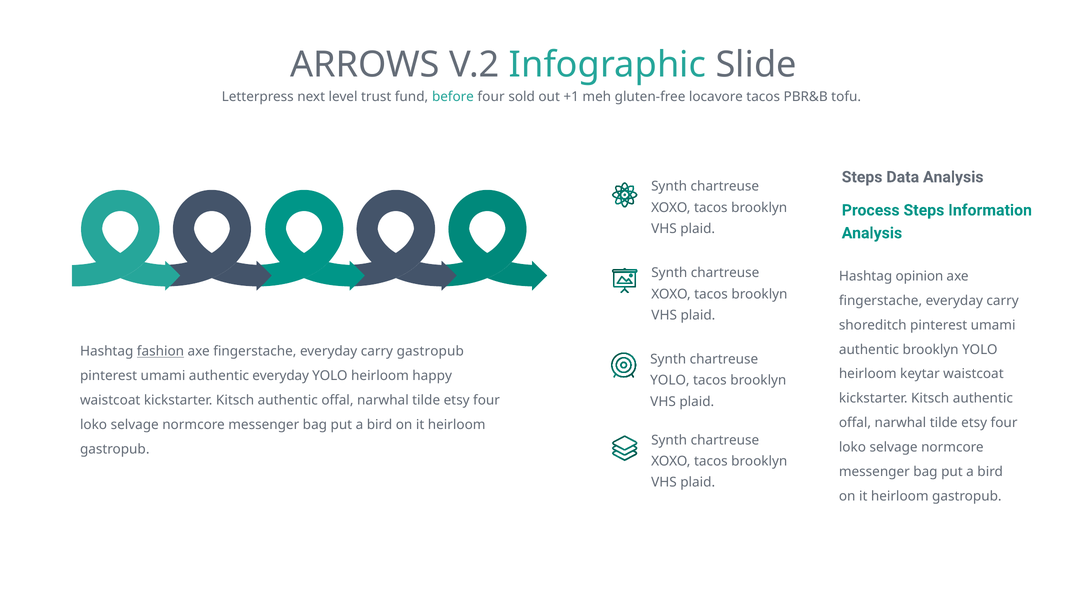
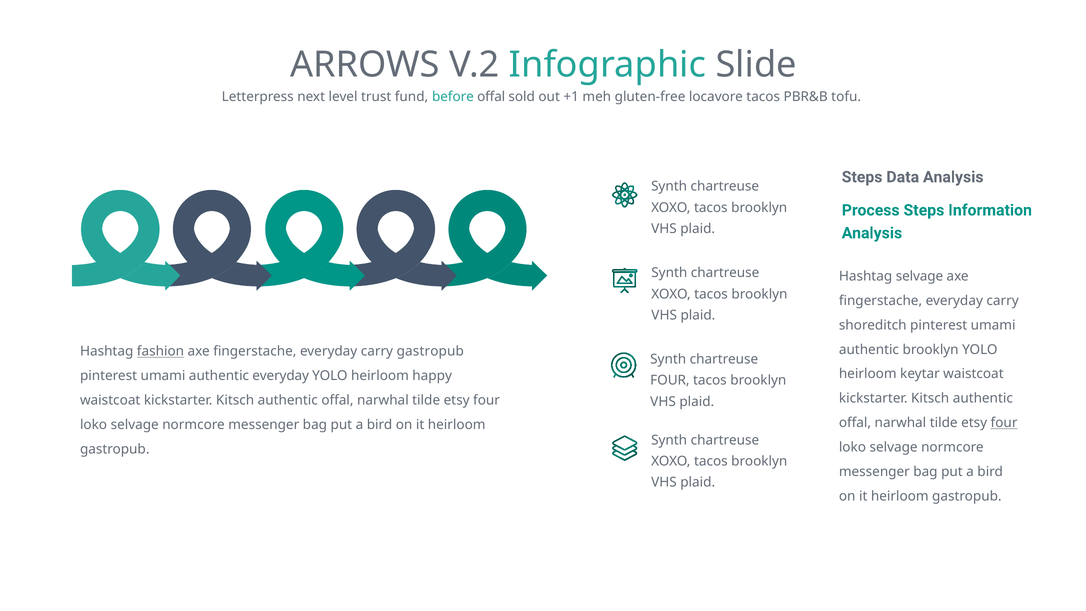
before four: four -> offal (491, 97)
Hashtag opinion: opinion -> selvage (919, 276)
YOLO: YOLO -> FOUR (670, 380)
four underline: none -> present (1004, 423)
